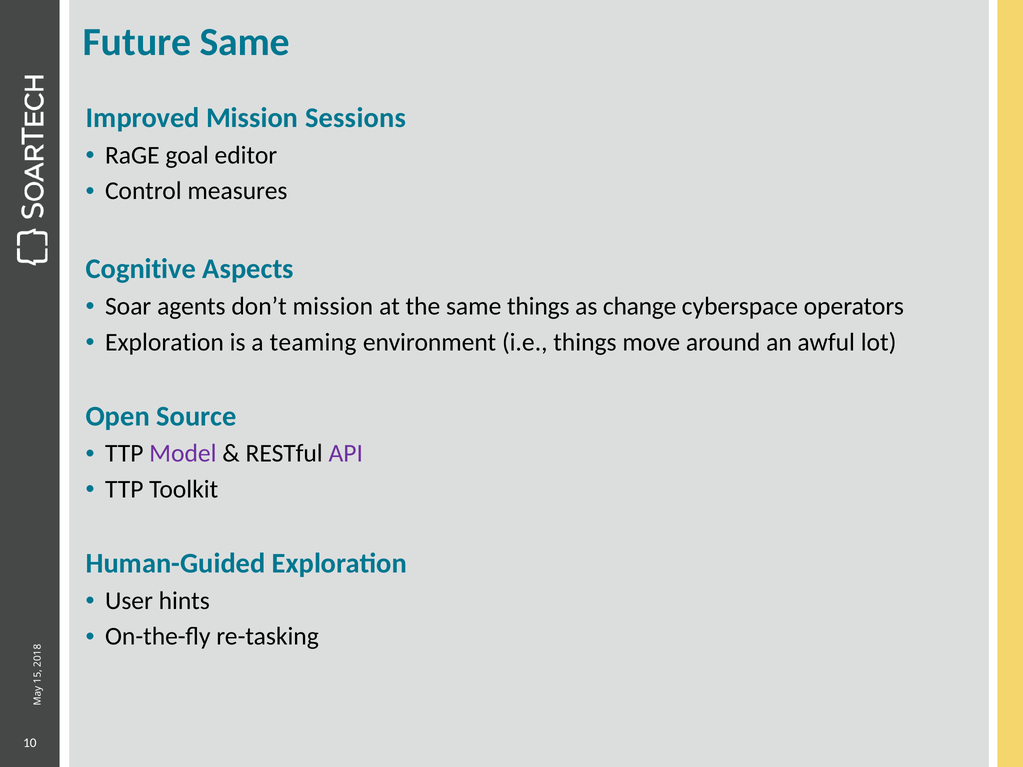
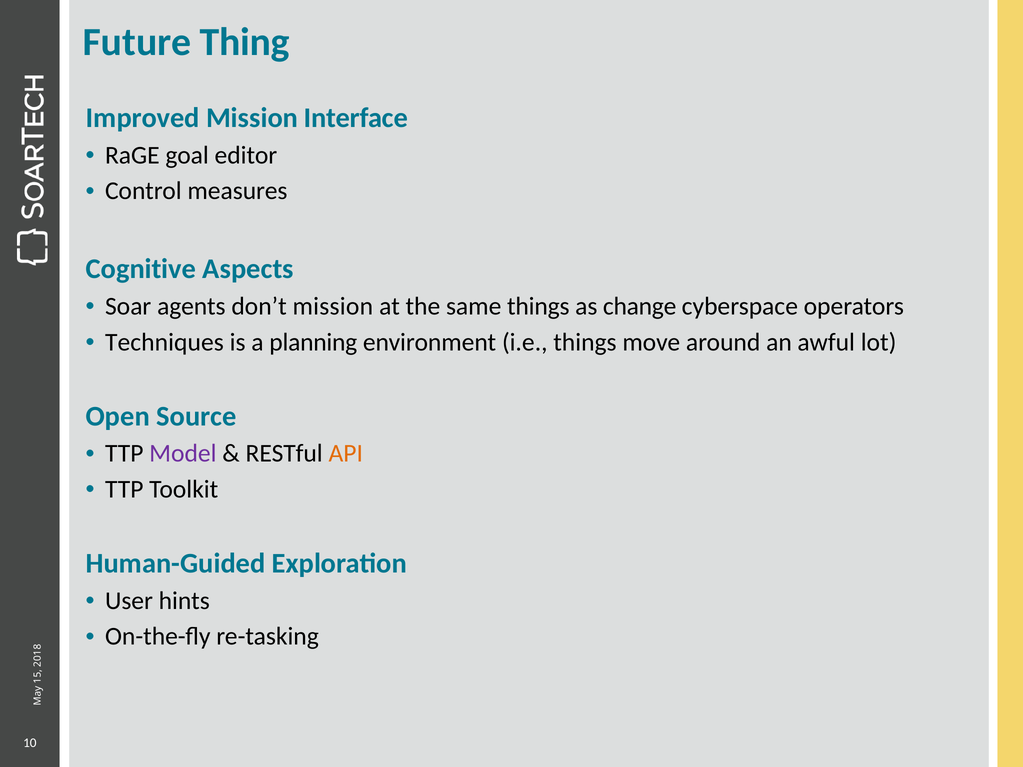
Future Same: Same -> Thing (245, 42)
Sessions: Sessions -> Interface (356, 118)
Exploration: Exploration -> Techniques (164, 342)
teaming: teaming -> planning (313, 342)
API colour: purple -> orange (346, 454)
